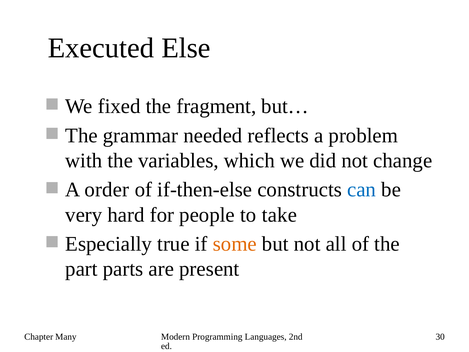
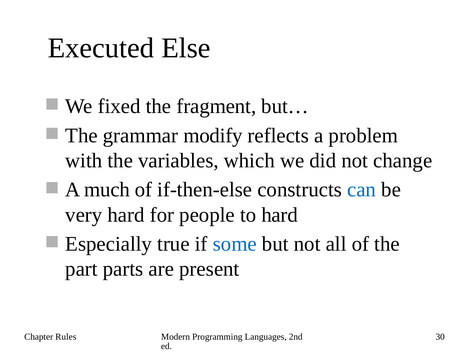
needed: needed -> modify (213, 135)
order: order -> much (107, 190)
to take: take -> hard (280, 215)
some colour: orange -> blue (235, 244)
Many: Many -> Rules (66, 337)
